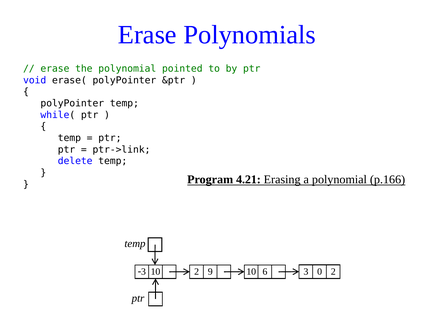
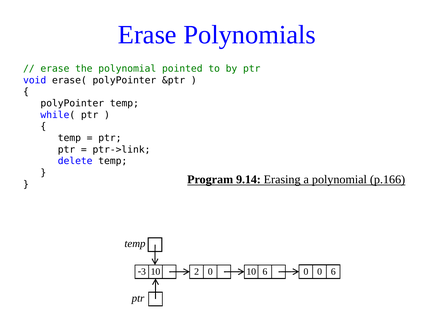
4.21: 4.21 -> 9.14 (248, 180)
2 9: 9 -> 0 (210, 272)
6 3: 3 -> 0 (306, 272)
0 2: 2 -> 6 (333, 272)
